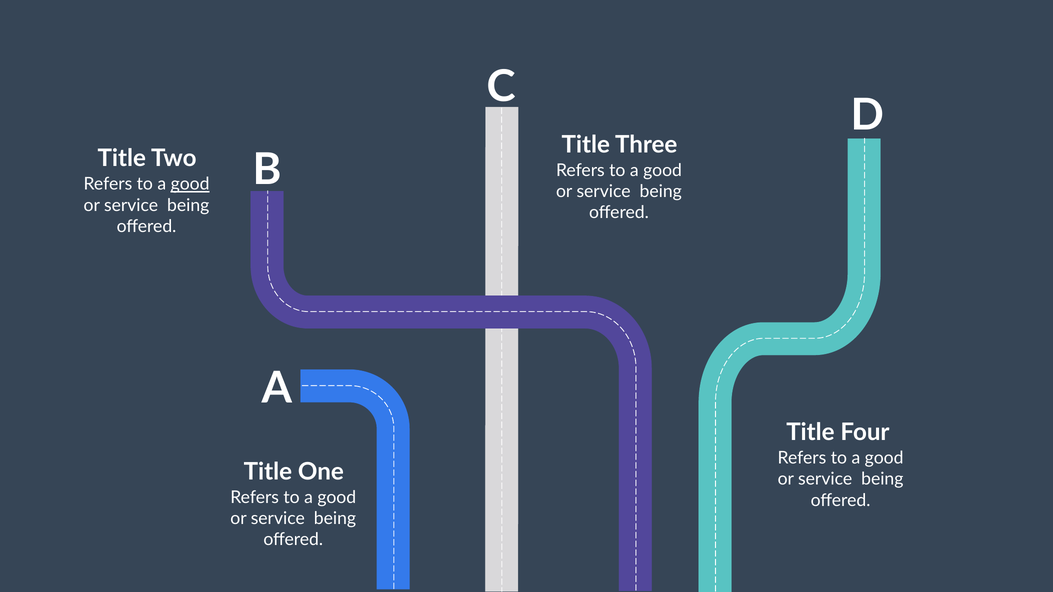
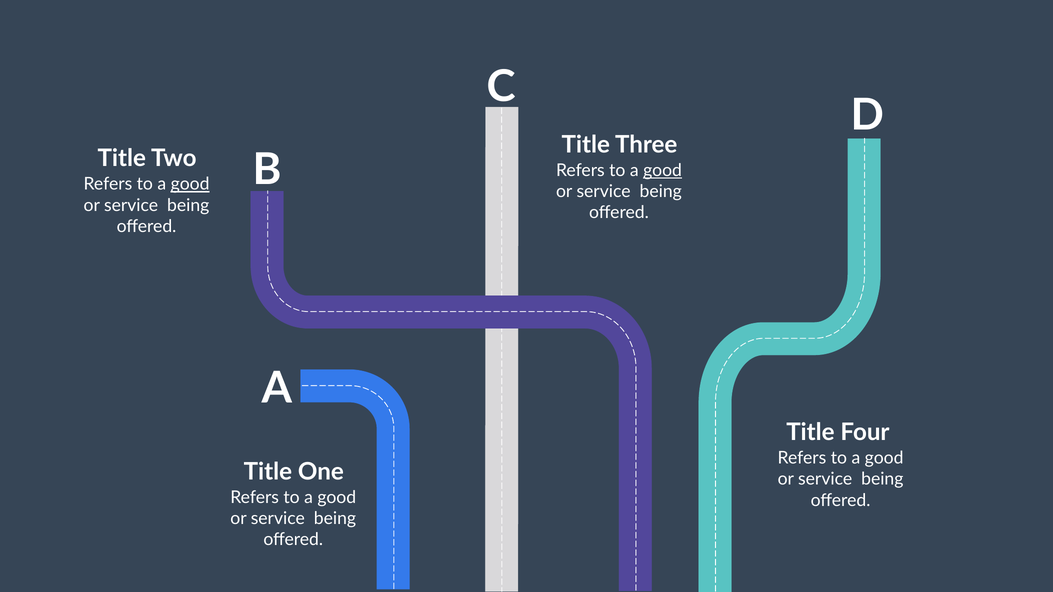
good underline: none -> present (663, 171)
